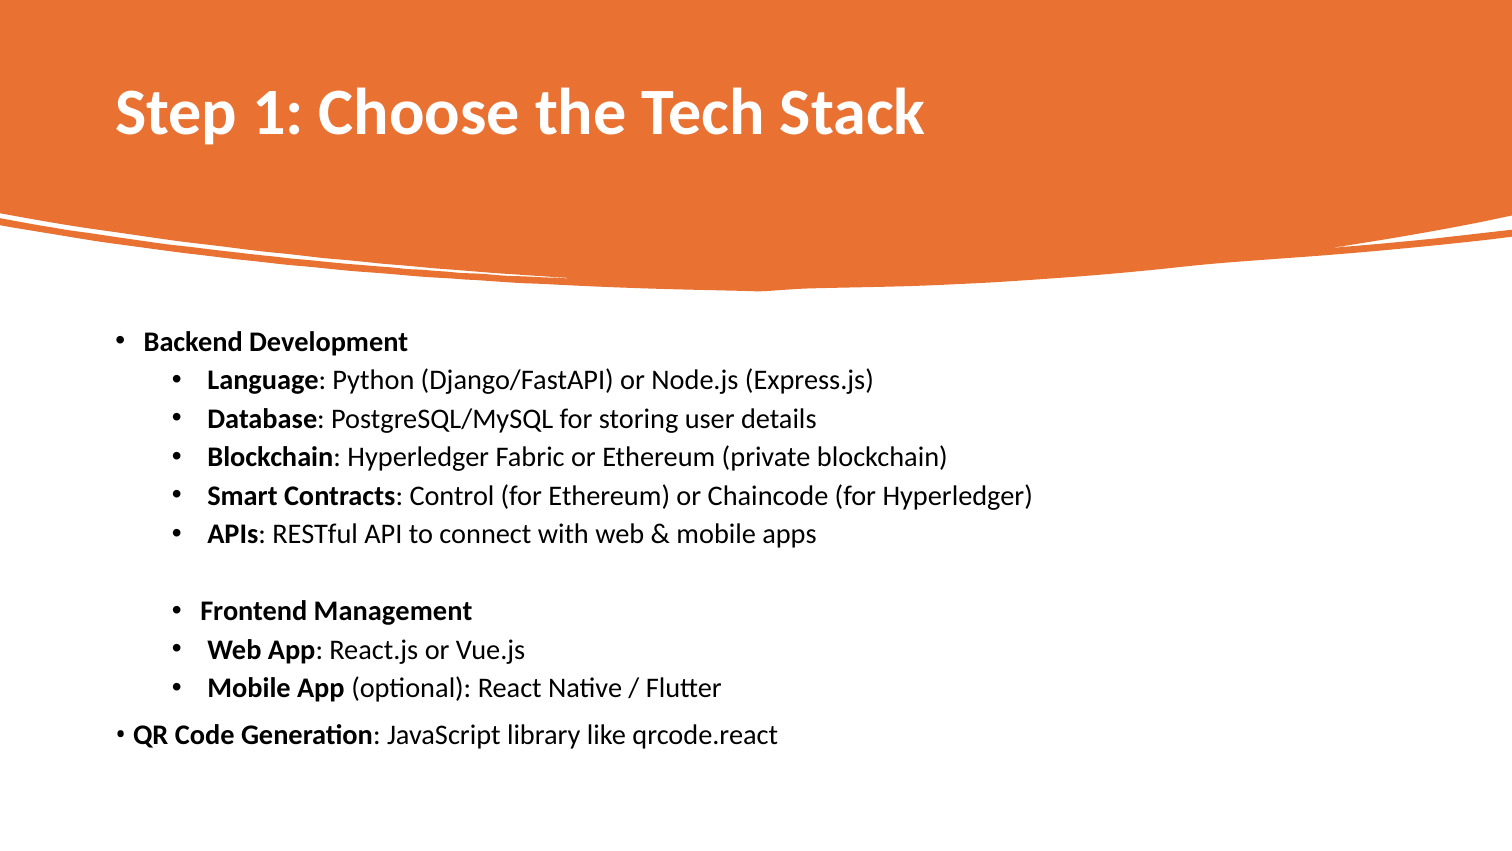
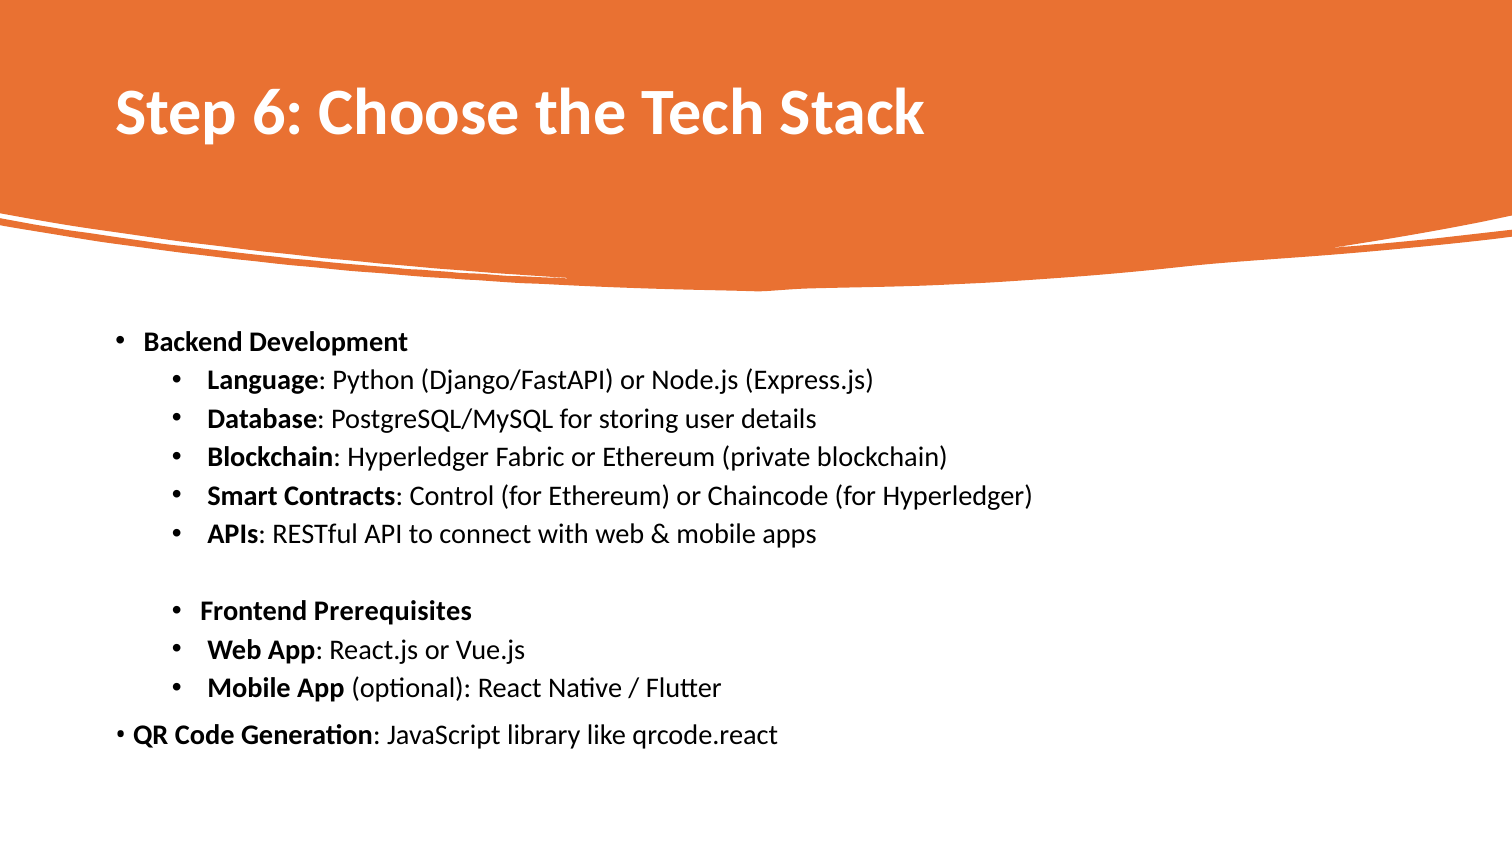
1: 1 -> 6 (278, 113)
Management: Management -> Prerequisites (393, 611)
